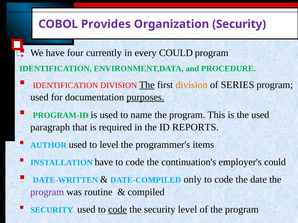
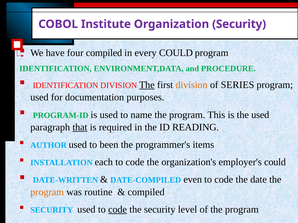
Provides: Provides -> Institute (106, 24)
four currently: currently -> compiled (104, 53)
purposes underline: present -> none (145, 98)
that underline: none -> present (80, 128)
REPORTS: REPORTS -> READING (196, 128)
to level: level -> been (109, 145)
INSTALLATION have: have -> each (104, 162)
continuation's: continuation's -> organization's (189, 162)
only: only -> even (193, 180)
program colour: purple -> orange (47, 192)
